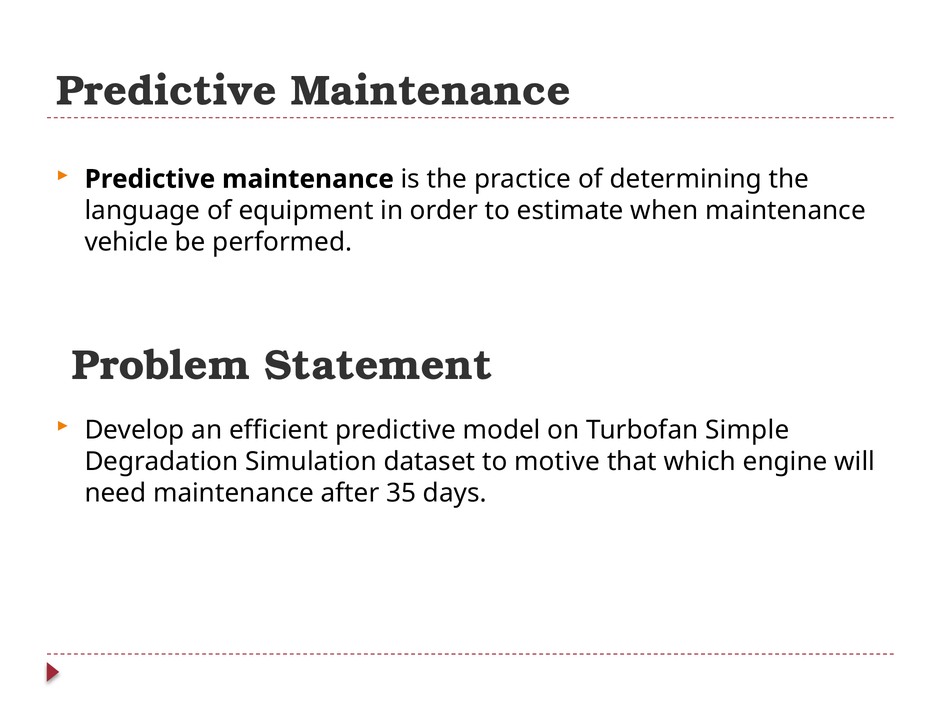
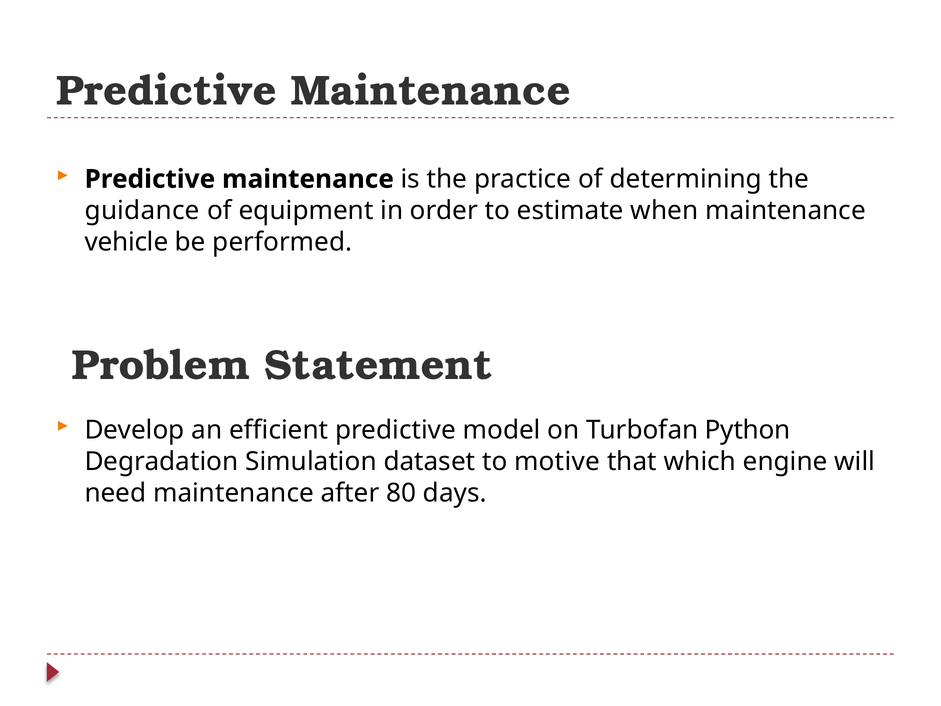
language: language -> guidance (142, 211)
Simple: Simple -> Python (748, 430)
35: 35 -> 80 (401, 493)
